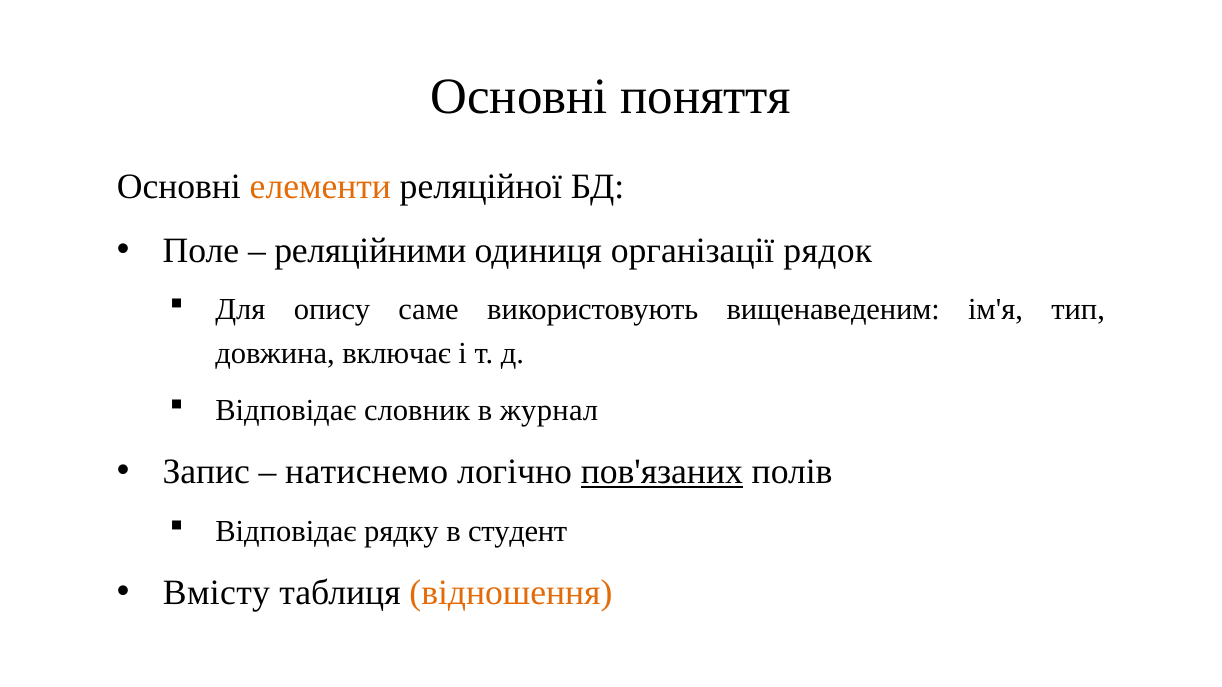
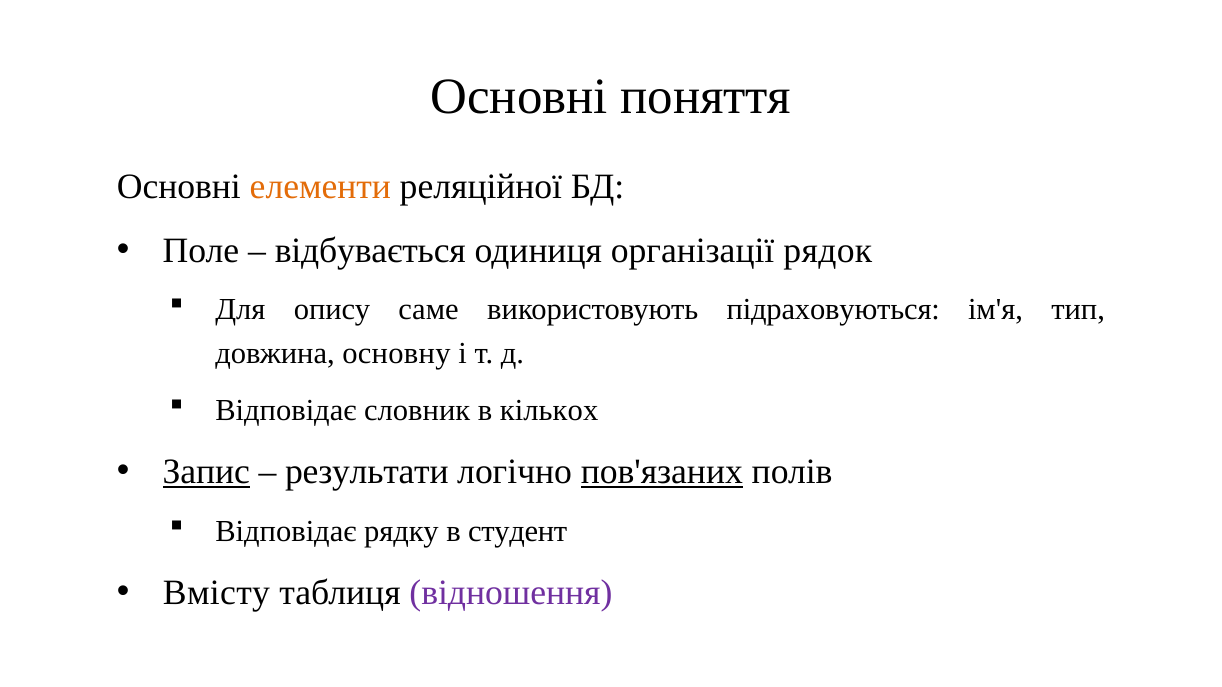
реляційними: реляційними -> відбувається (370, 250)
вищенаведеним: вищенаведеним -> підраховуються (833, 310)
включає: включає -> основну (396, 354)
журнал: журнал -> кількох (549, 411)
Запис underline: none -> present (206, 472)
натиснемо: натиснемо -> результати (367, 472)
відношення colour: orange -> purple (511, 593)
